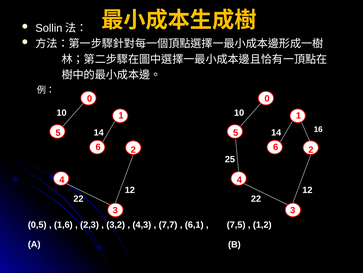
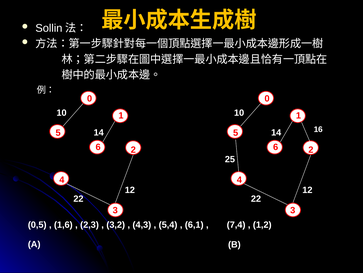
7,7: 7,7 -> 5,4 (168, 224)
7,5: 7,5 -> 7,4 (236, 224)
